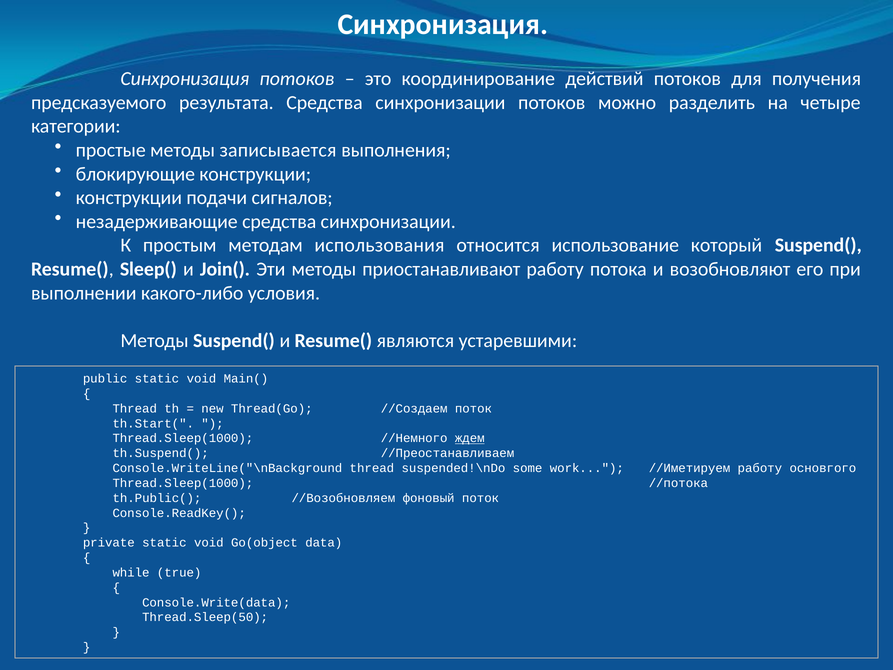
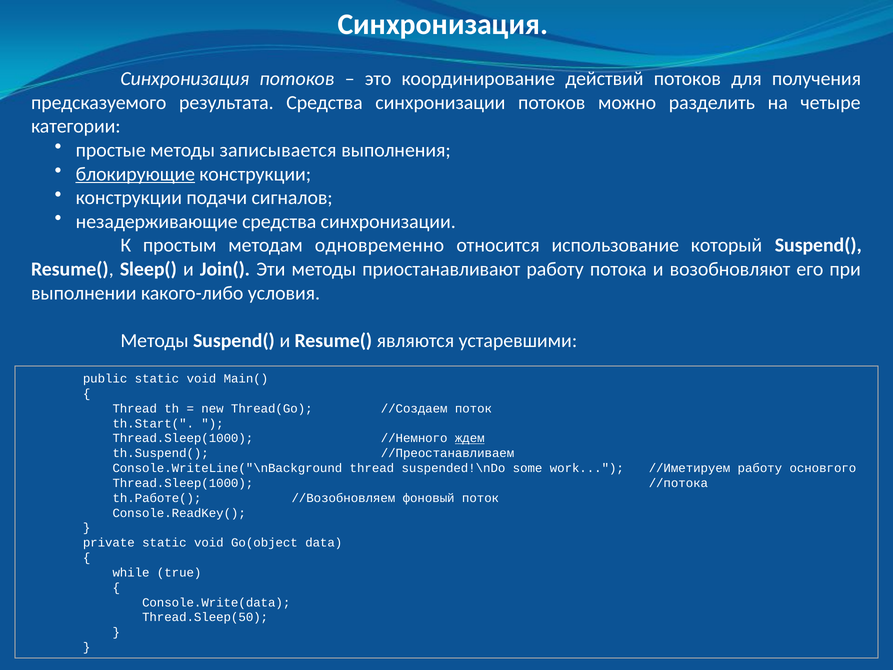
блокирующие underline: none -> present (135, 174)
использования: использования -> одновременно (379, 245)
th.Public(: th.Public( -> th.Работе( (157, 498)
